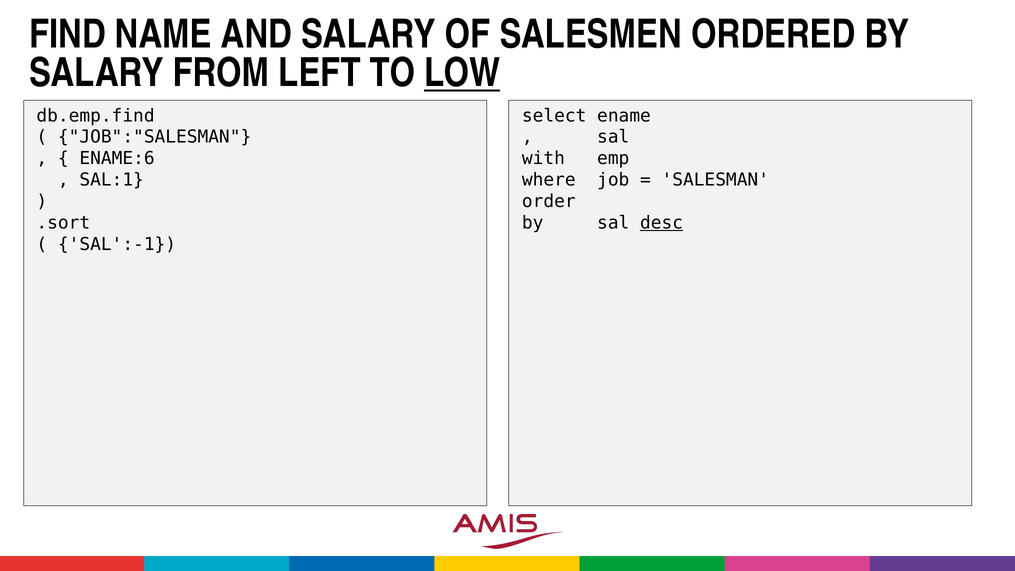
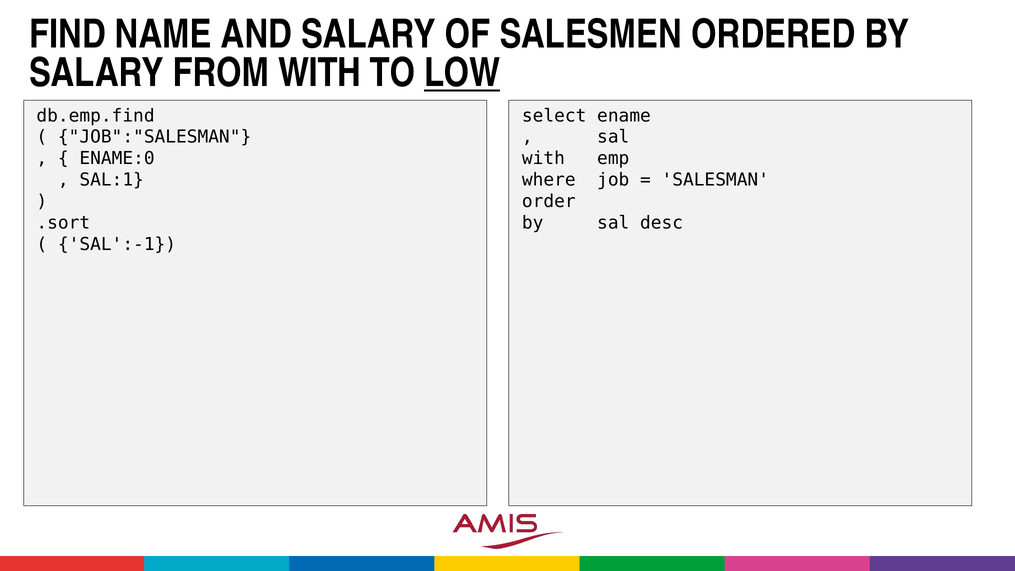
FROM LEFT: LEFT -> WITH (320, 73)
ENAME:6: ENAME:6 -> ENAME:0 (117, 158)
desc underline: present -> none (662, 223)
